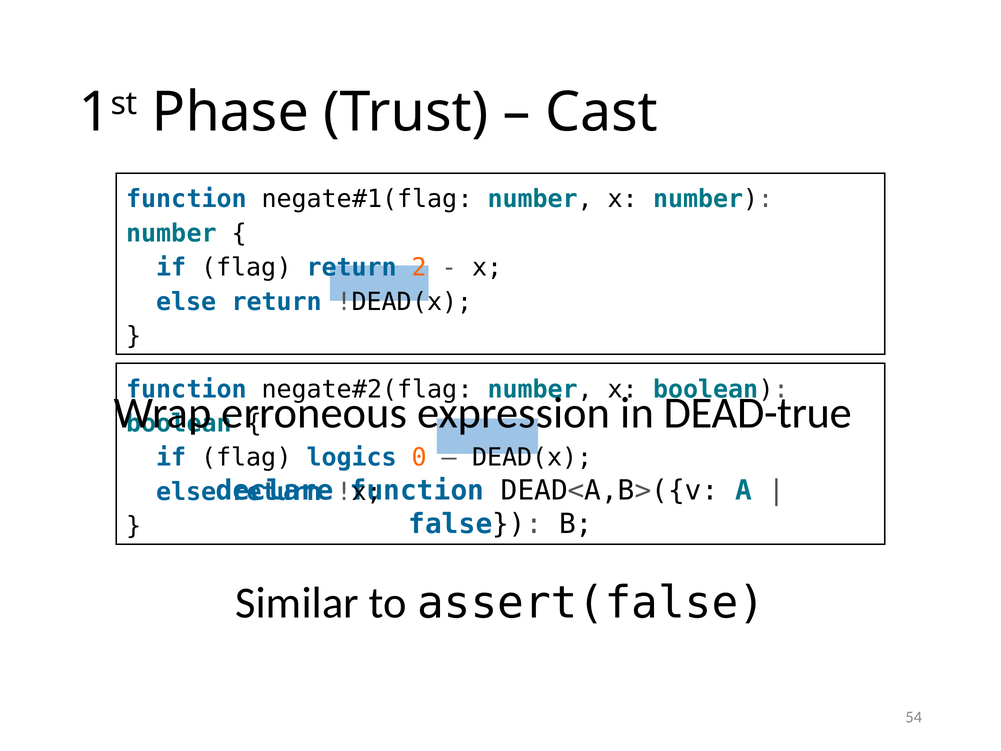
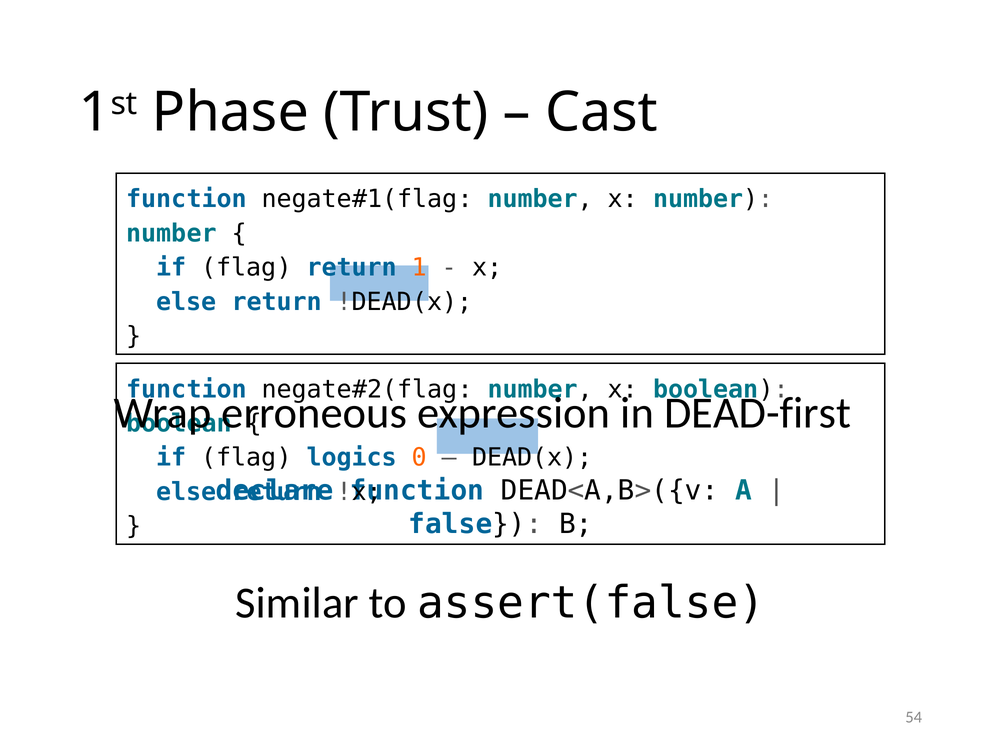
2: 2 -> 1 (419, 267)
DEAD-true: DEAD-true -> DEAD-first (758, 413)
